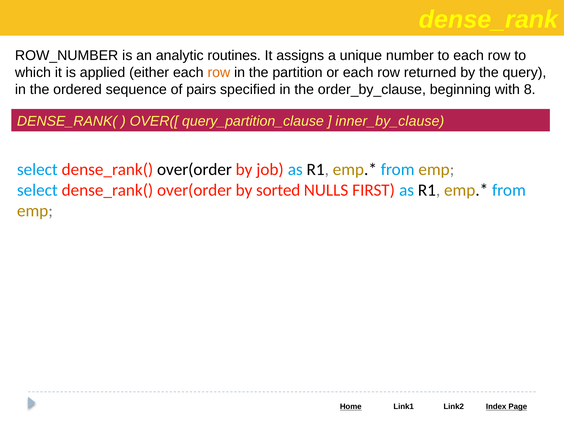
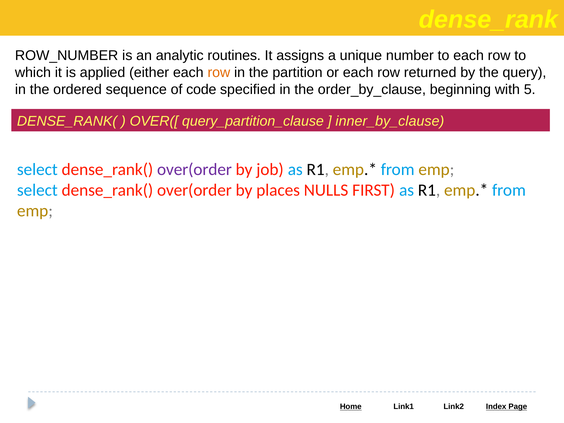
pairs: pairs -> code (201, 89)
8: 8 -> 5 (530, 89)
over(order colour: black -> purple (194, 169)
sorted: sorted -> places (278, 190)
